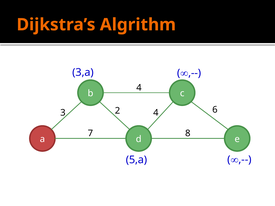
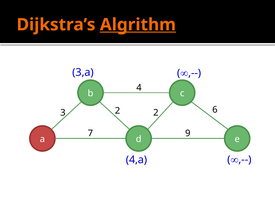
Algrithm underline: none -> present (138, 25)
2 4: 4 -> 2 (156, 113)
8: 8 -> 9 (188, 134)
5,a: 5,a -> 4,a (136, 160)
